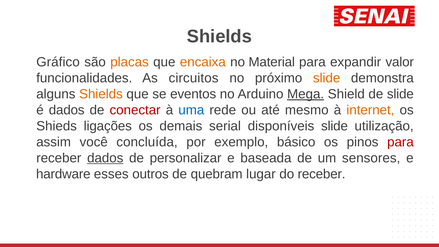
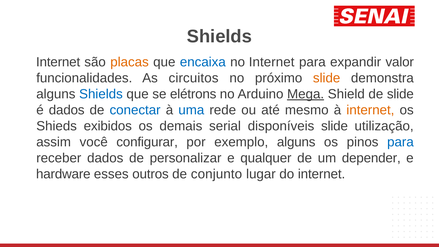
Gráfico: Gráfico -> Internet (58, 62)
encaixa colour: orange -> blue (203, 62)
no Material: Material -> Internet (272, 62)
Shields colour: orange -> blue (101, 94)
eventos: eventos -> elétrons (193, 94)
conectar colour: red -> blue (135, 110)
ligações: ligações -> exibidos (108, 126)
concluída: concluída -> configurar (147, 142)
exemplo básico: básico -> alguns (296, 142)
para colour: red -> blue (400, 142)
dados underline: present -> none (105, 158)
baseada: baseada -> qualquer (266, 158)
sensores: sensores -> depender (371, 158)
quebram: quebram -> conjunto (217, 174)
do receber: receber -> internet (322, 174)
